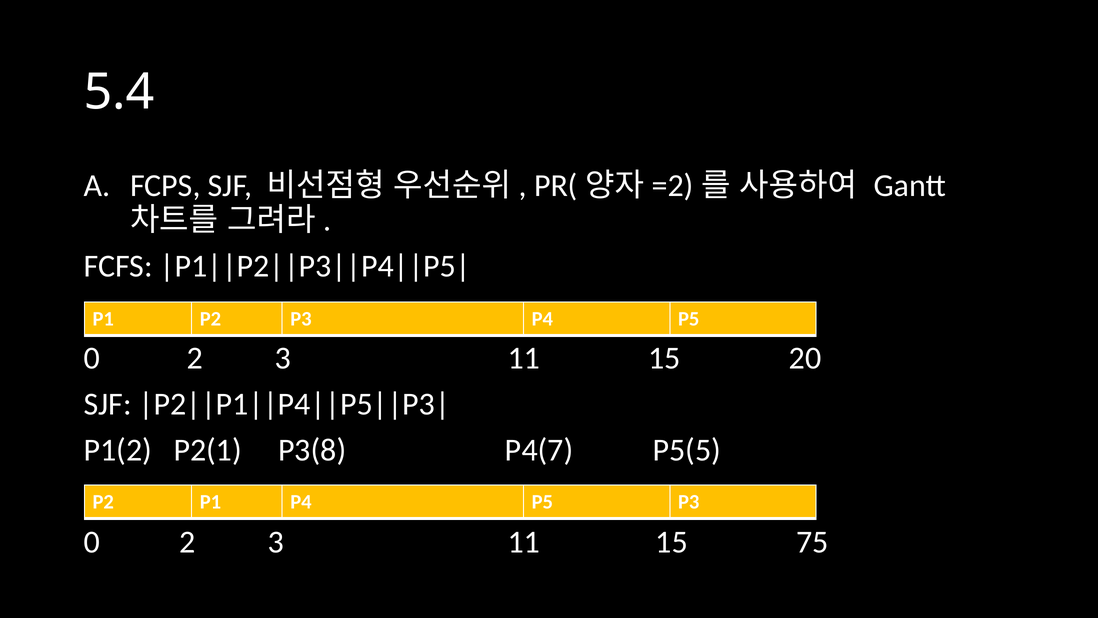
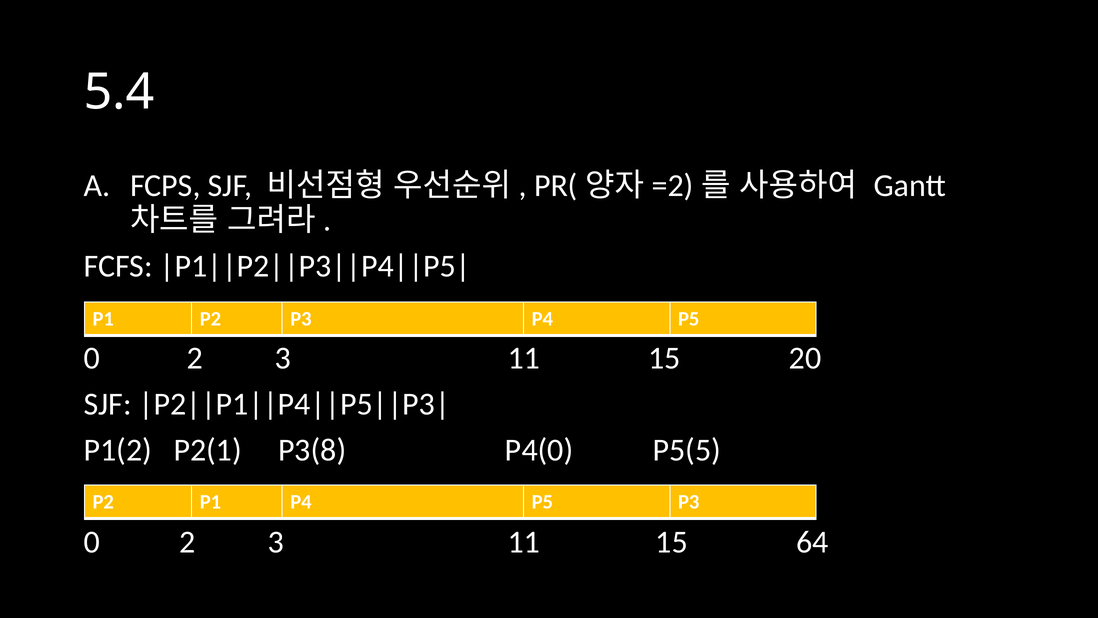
P4(7: P4(7 -> P4(0 (539, 450)
75: 75 -> 64 (812, 542)
